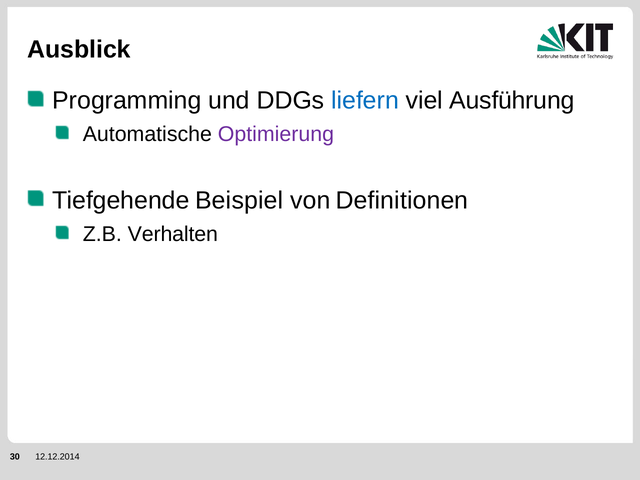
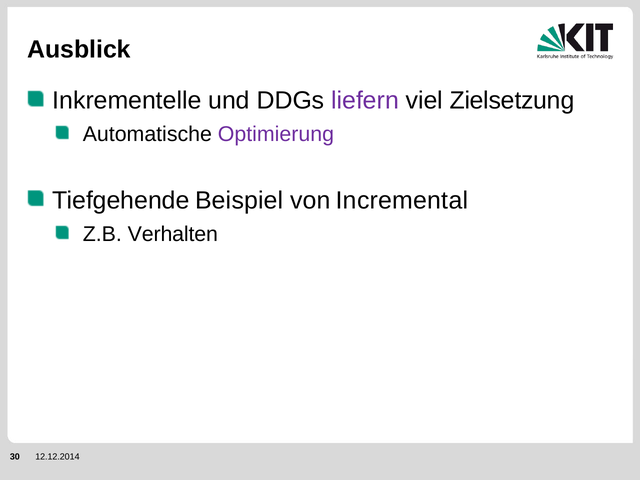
Programming: Programming -> Inkrementelle (127, 101)
liefern colour: blue -> purple (365, 101)
Ausführung: Ausführung -> Zielsetzung (512, 101)
Definitionen: Definitionen -> Incremental (402, 200)
